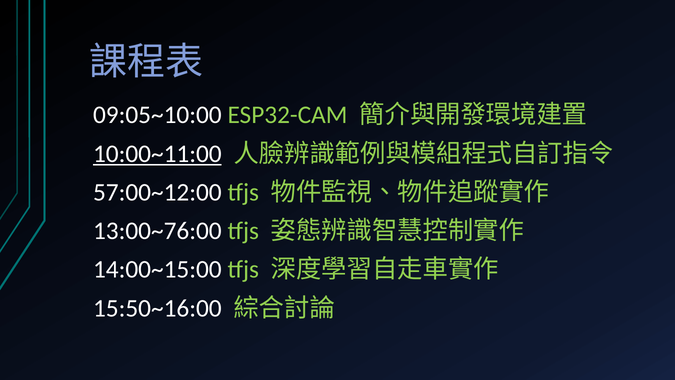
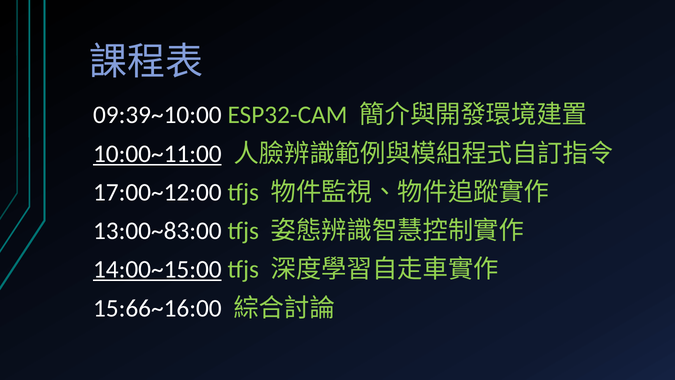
09:05~10:00: 09:05~10:00 -> 09:39~10:00 (157, 115)
57:00~12:00: 57:00~12:00 -> 17:00~12:00 (157, 192)
13:00~76:00: 13:00~76:00 -> 13:00~83:00 (157, 231)
14:00~15:00 underline: none -> present (157, 269)
15:50~16:00: 15:50~16:00 -> 15:66~16:00 (157, 308)
